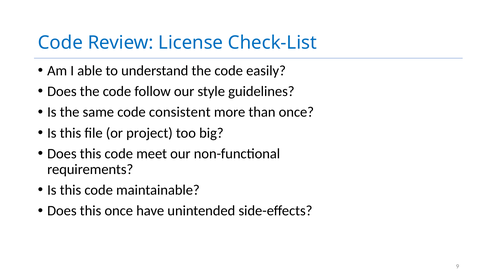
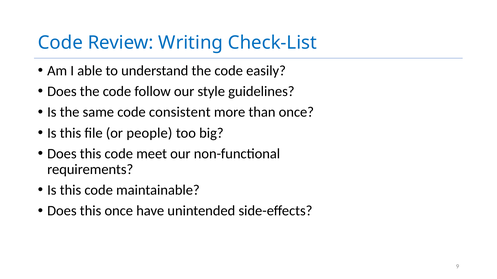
License: License -> Writing (191, 43)
project: project -> people (149, 133)
